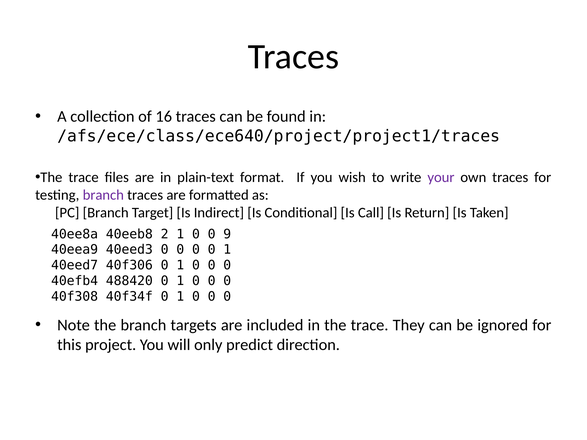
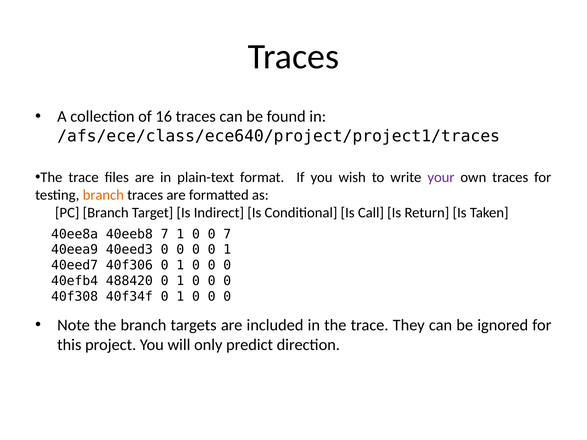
branch colour: purple -> orange (103, 195)
40eeb8 2: 2 -> 7 (165, 234)
0 9: 9 -> 7 (227, 234)
